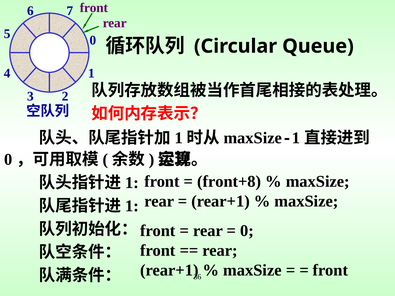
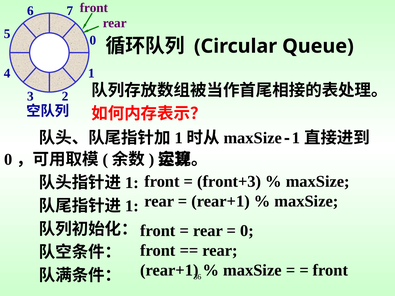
front+8: front+8 -> front+3 (229, 182)
